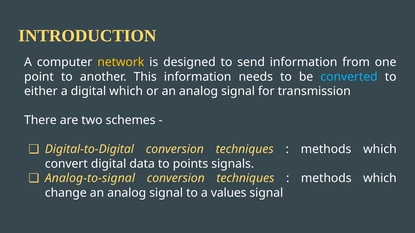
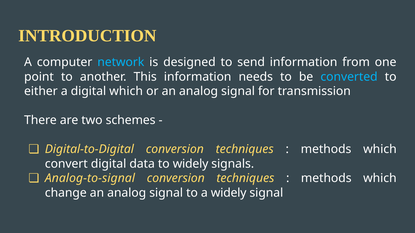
network colour: yellow -> light blue (121, 62)
to points: points -> widely (191, 164)
a values: values -> widely (229, 193)
